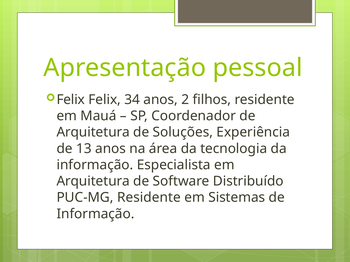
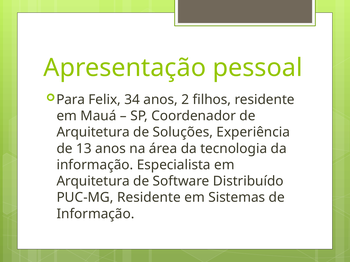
Felix: Felix -> Para (71, 100)
